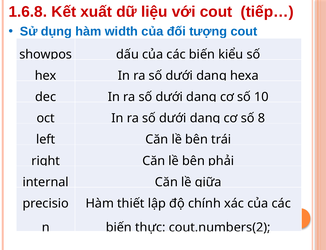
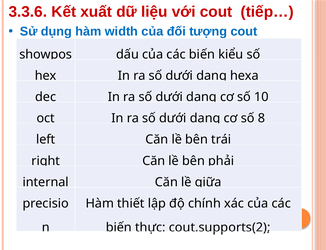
1.6.8: 1.6.8 -> 3.3.6 (28, 12)
cout.numbers(2: cout.numbers(2 -> cout.supports(2 (220, 228)
